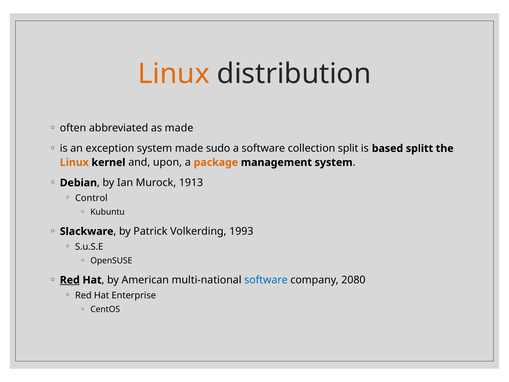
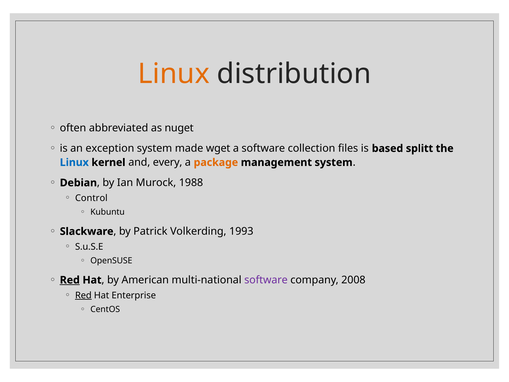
as made: made -> nuget (179, 128)
sudo: sudo -> wget (218, 148)
split: split -> files (348, 148)
Linux colour: orange -> blue (74, 162)
upon: upon -> every (168, 162)
1913: 1913 -> 1988 (191, 183)
software colour: blue -> purple (266, 280)
2080: 2080 -> 2008 (353, 280)
Red underline: none -> present (83, 295)
